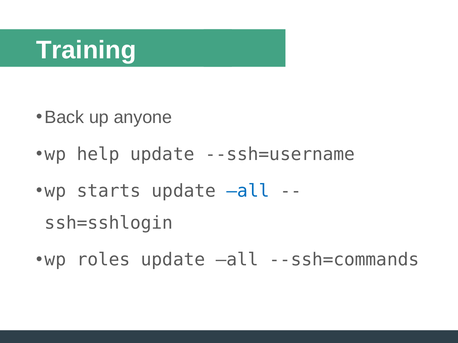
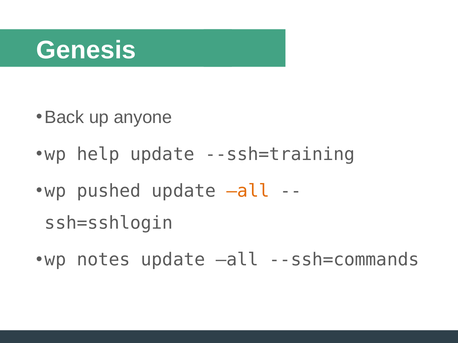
Training: Training -> Genesis (86, 50)
--ssh=username: --ssh=username -> --ssh=training (280, 154)
starts: starts -> pushed (109, 191)
all colour: blue -> orange (248, 191)
roles: roles -> notes (103, 260)
